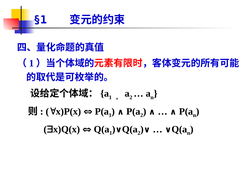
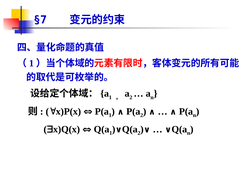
§1: §1 -> §7 (40, 20)
